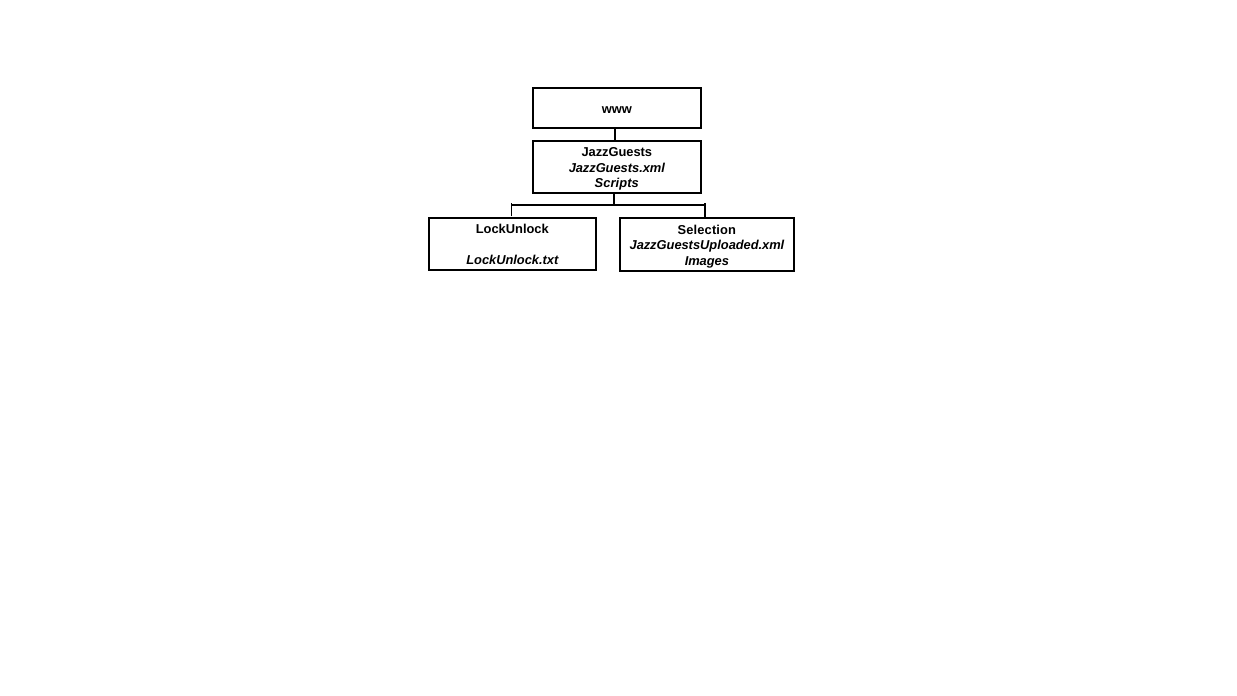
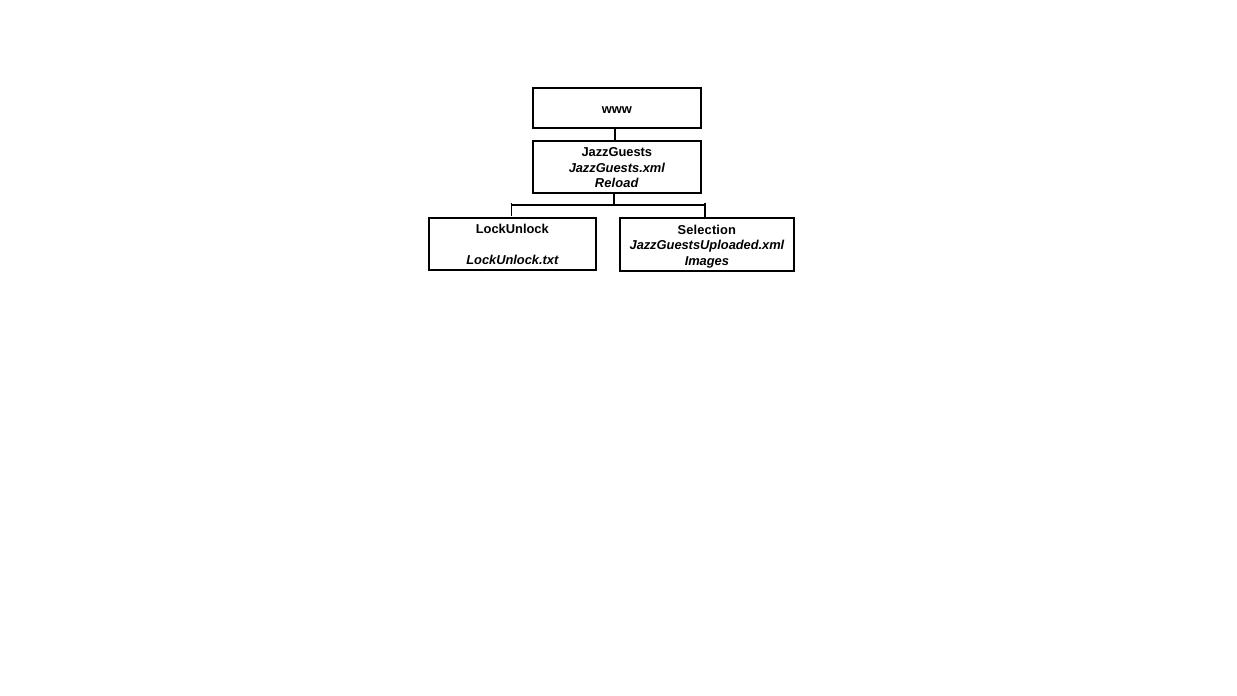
Scripts: Scripts -> Reload (617, 183)
